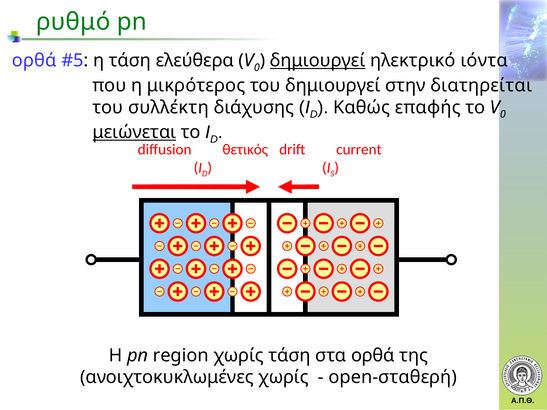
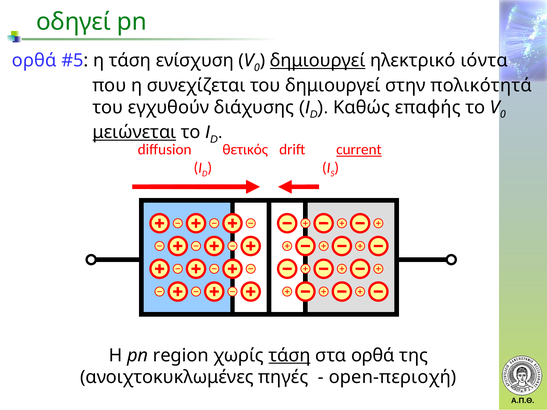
ρυθμό: ρυθμό -> οδηγεί (73, 22)
ελεύθερα: ελεύθερα -> ενίσχυση (195, 61)
μικρότερος: μικρότερος -> συνεχίζεται (196, 86)
διατηρείται: διατηρείται -> πολικότητά (481, 86)
συλλέκτη: συλλέκτη -> εγχυθούν (169, 107)
current underline: none -> present (359, 150)
τάση underline: none -> present (290, 356)
ανοιχτοκυκλωμένες χωρίς: χωρίς -> πηγές (283, 377)
open-σταθερή: open-σταθερή -> open-περιοχή (393, 377)
